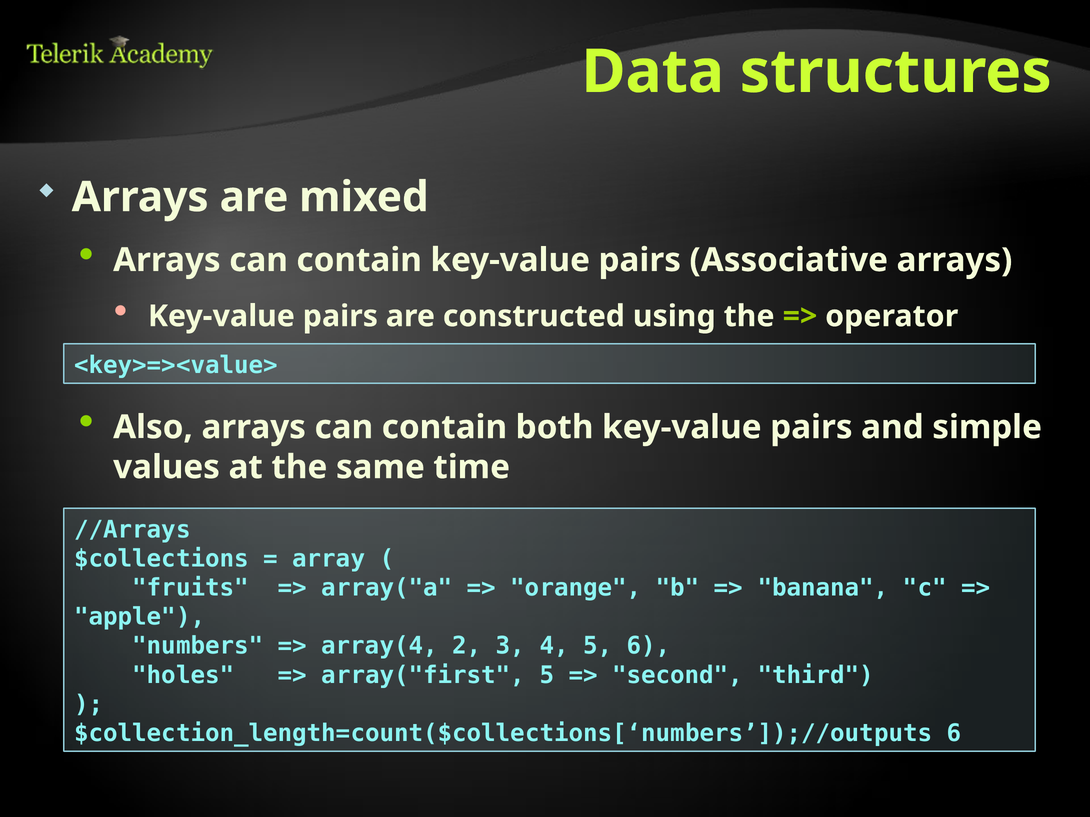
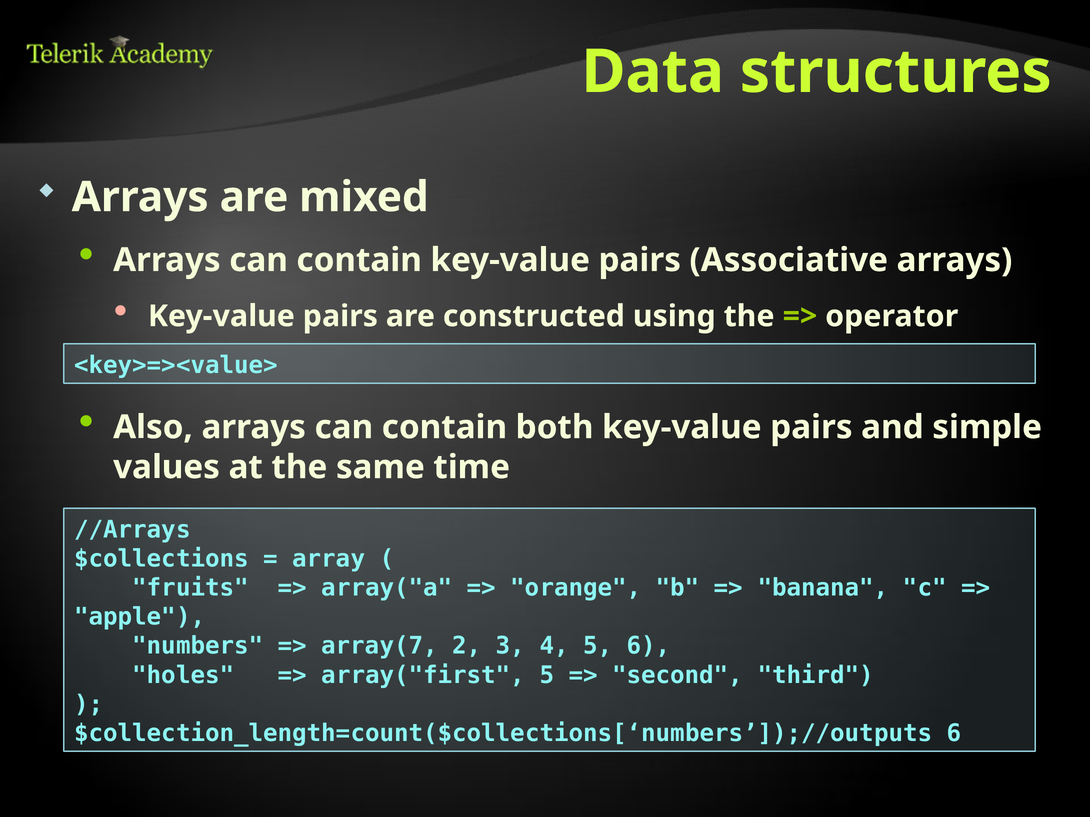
array(4: array(4 -> array(7 (380, 646)
